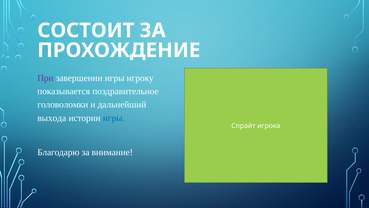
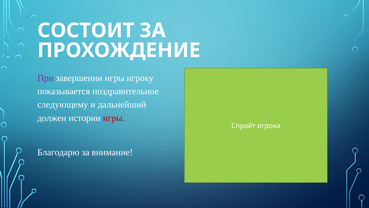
головоломки: головоломки -> следующему (63, 104)
выхода: выхода -> должен (52, 118)
игры colour: blue -> red (114, 118)
